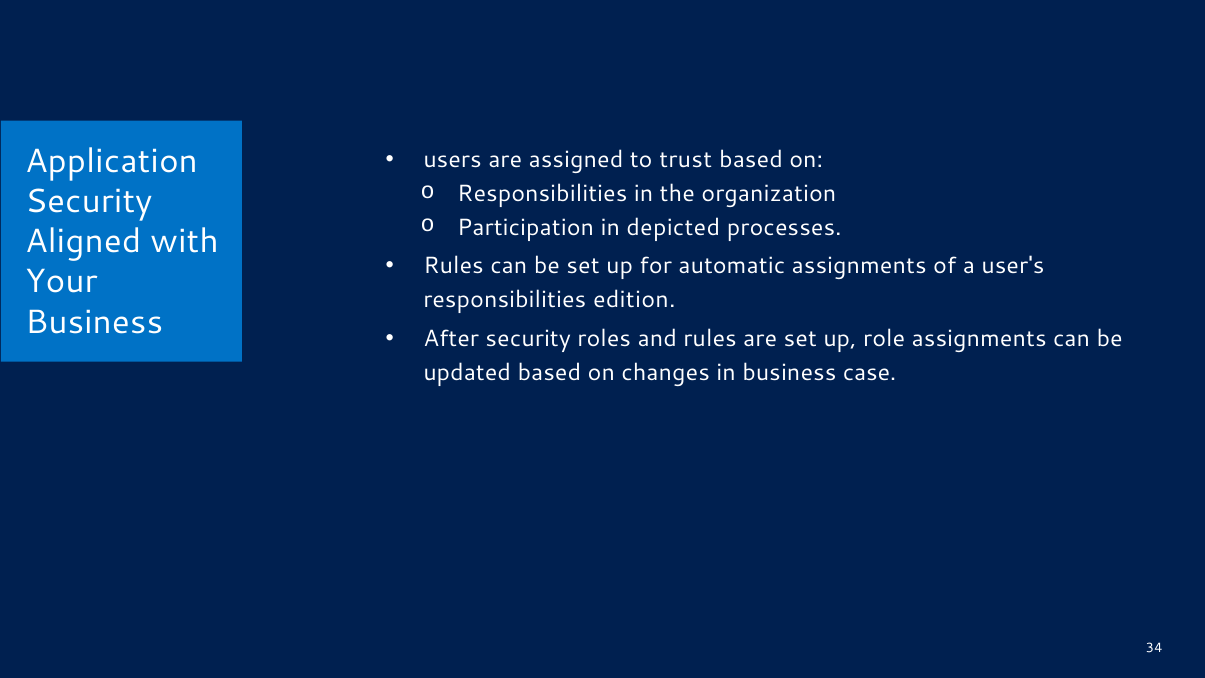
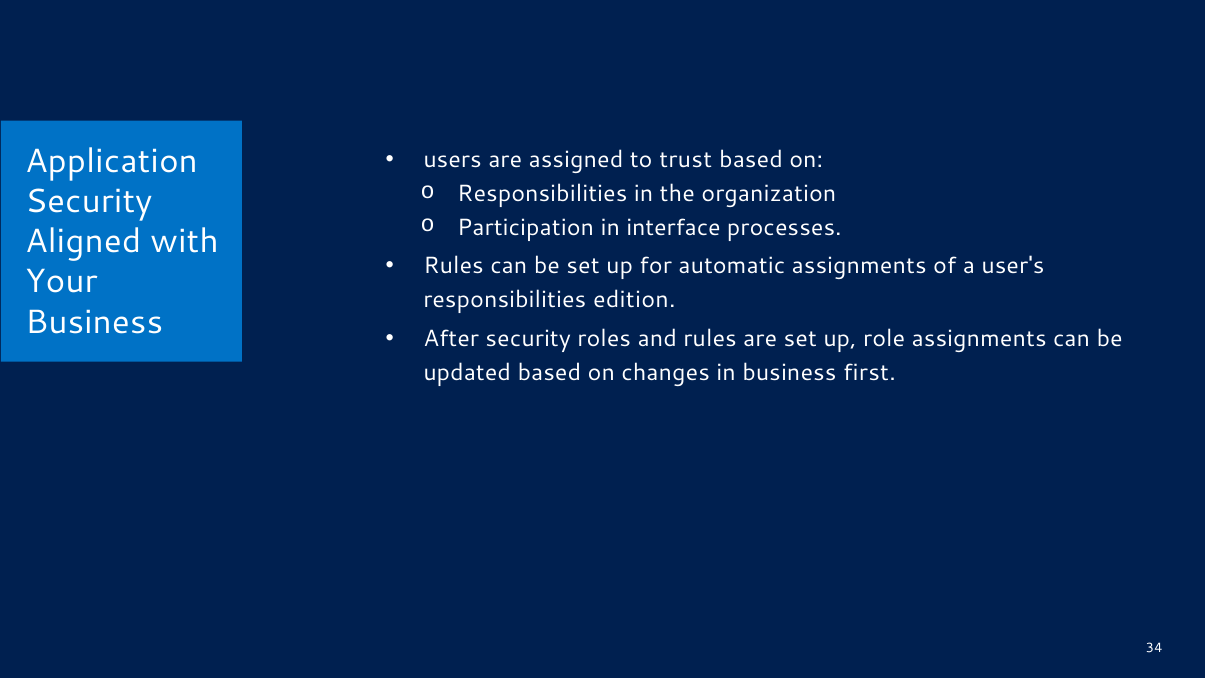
depicted: depicted -> interface (674, 227)
case: case -> first (869, 372)
